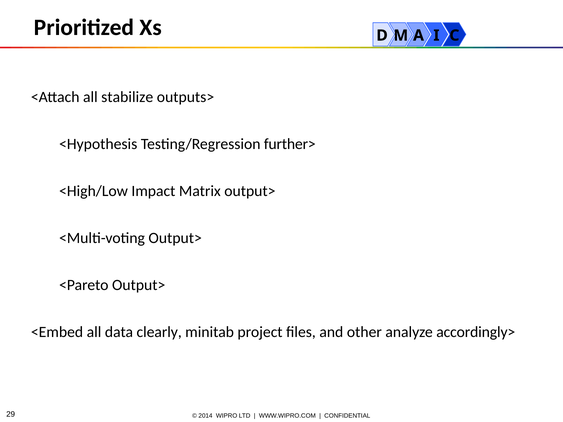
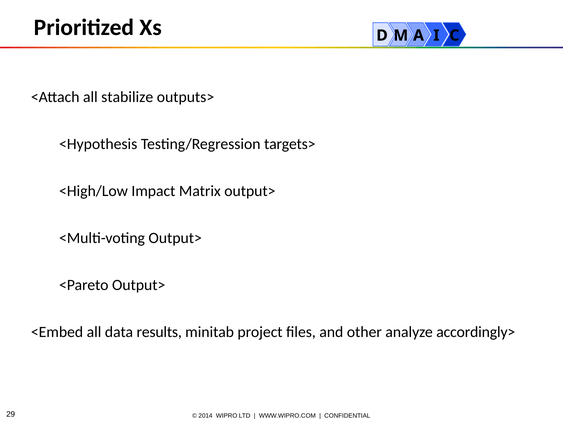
further>: further> -> targets> (290, 144)
clearly: clearly -> results (159, 332)
